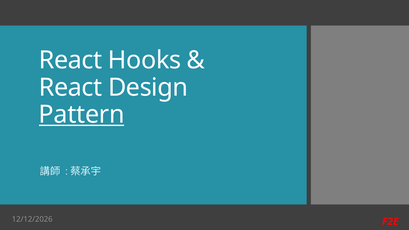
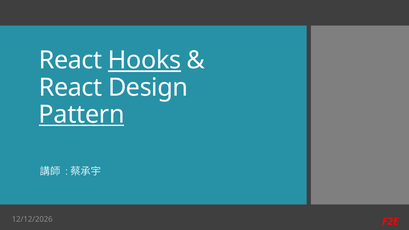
Hooks underline: none -> present (145, 60)
